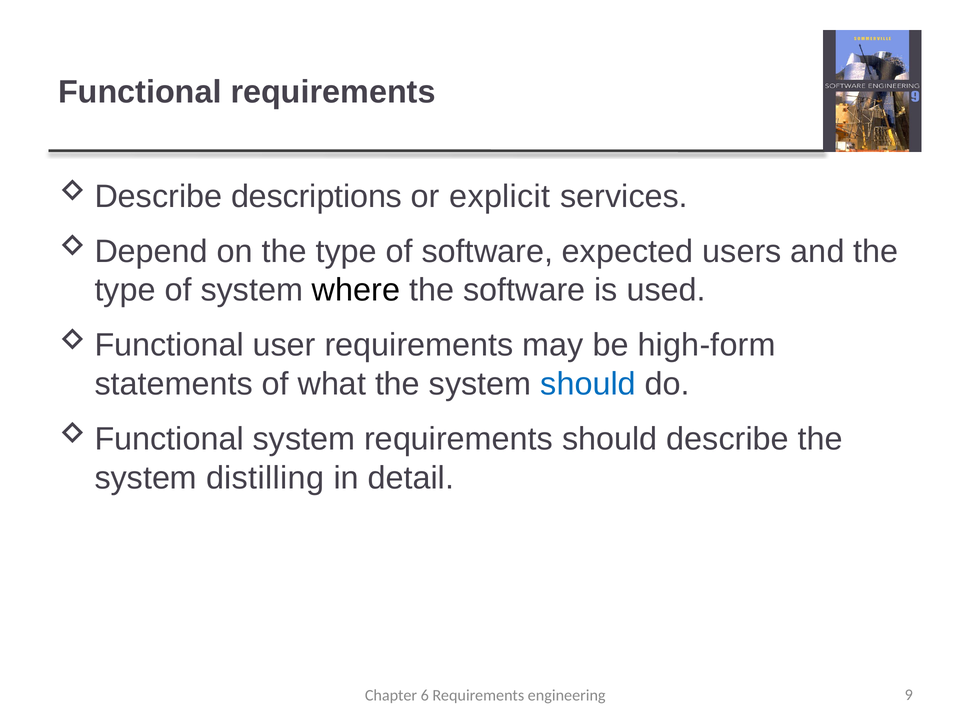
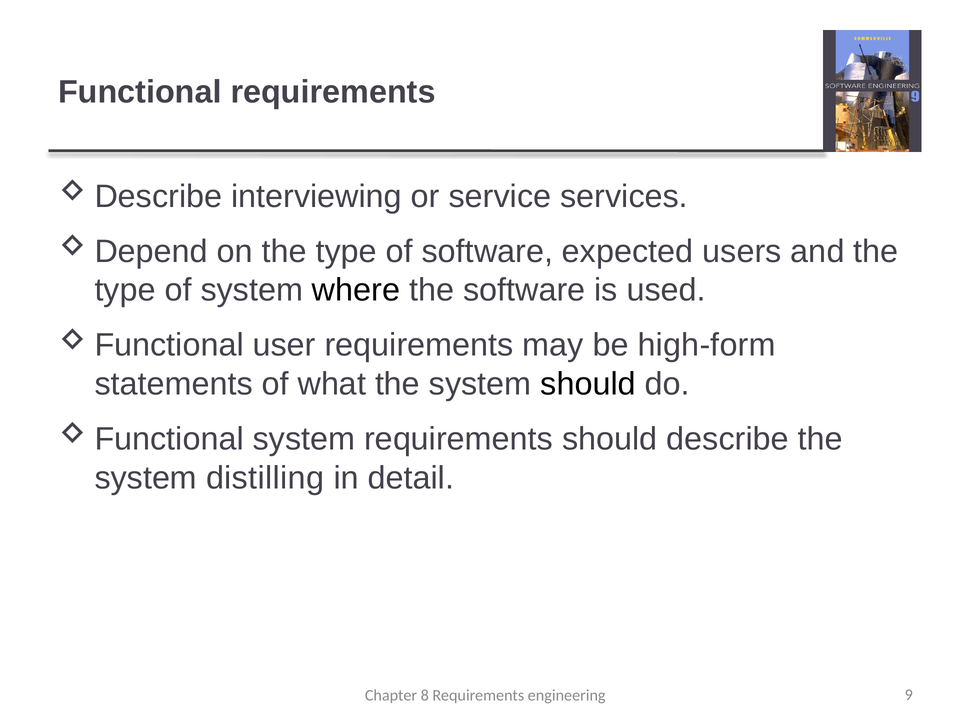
descriptions: descriptions -> interviewing (317, 196)
explicit: explicit -> service (500, 196)
should colour: blue -> black (588, 384)
6: 6 -> 8 (425, 695)
